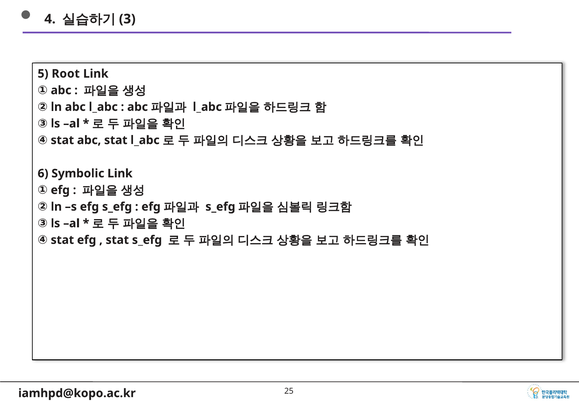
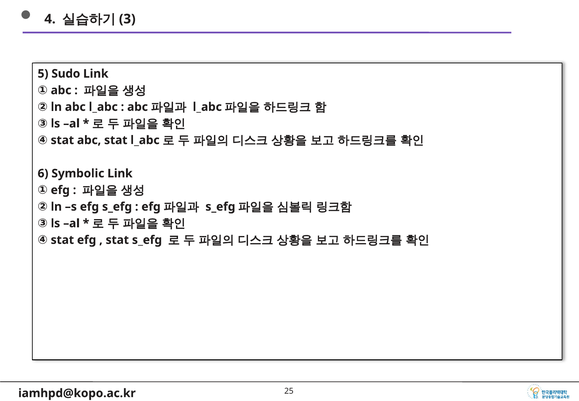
Root: Root -> Sudo (66, 74)
